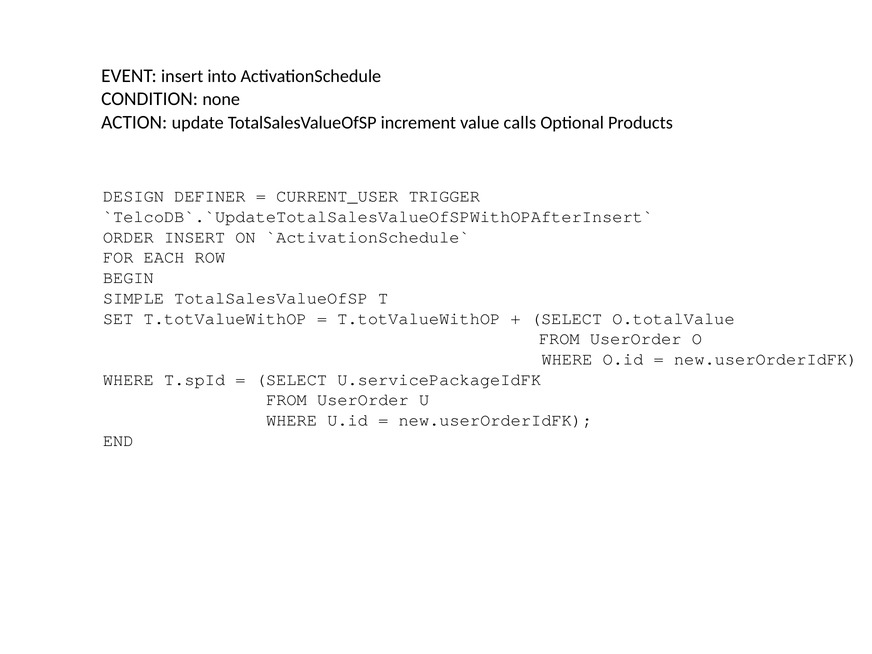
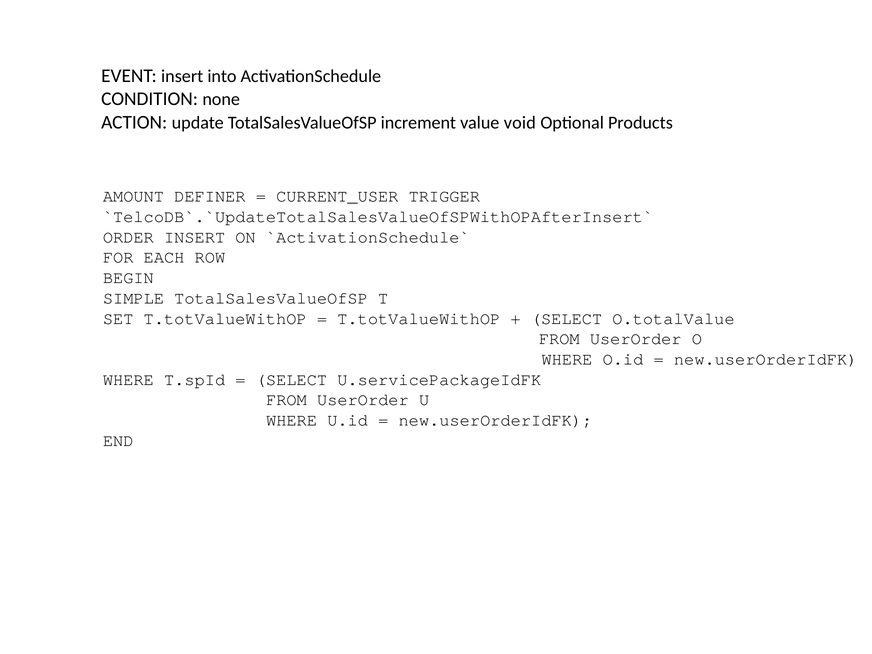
calls: calls -> void (520, 123)
DESIGN: DESIGN -> AMOUNT (133, 196)
